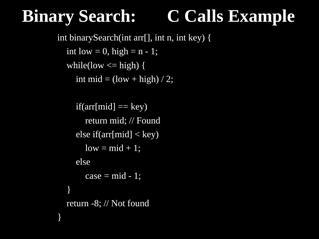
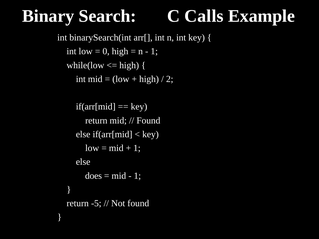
case: case -> does (94, 176)
-8: -8 -> -5 (96, 204)
